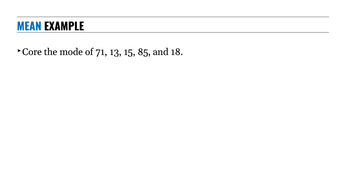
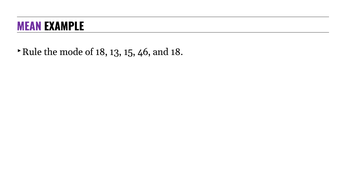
MEAN colour: blue -> purple (29, 27)
Core: Core -> Rule (32, 52)
of 71: 71 -> 18 (102, 52)
85: 85 -> 46 (144, 52)
